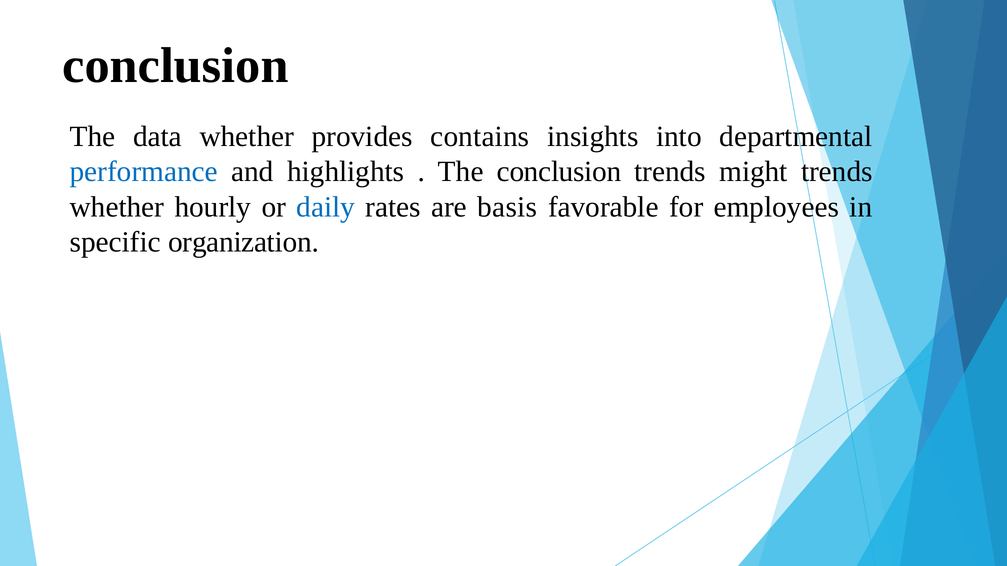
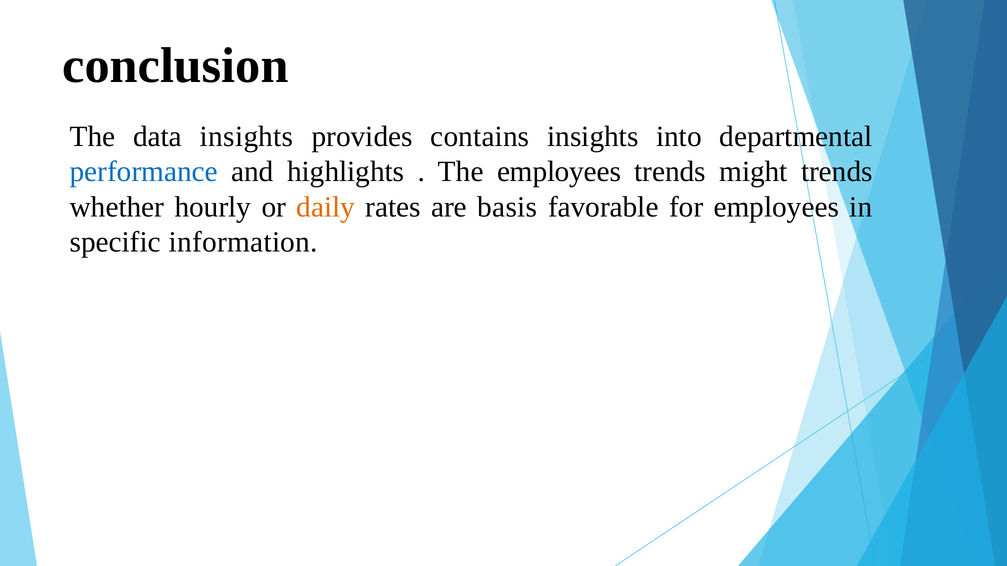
data whether: whether -> insights (247, 137)
The conclusion: conclusion -> employees (559, 172)
daily colour: blue -> orange (326, 207)
organization: organization -> information (243, 242)
